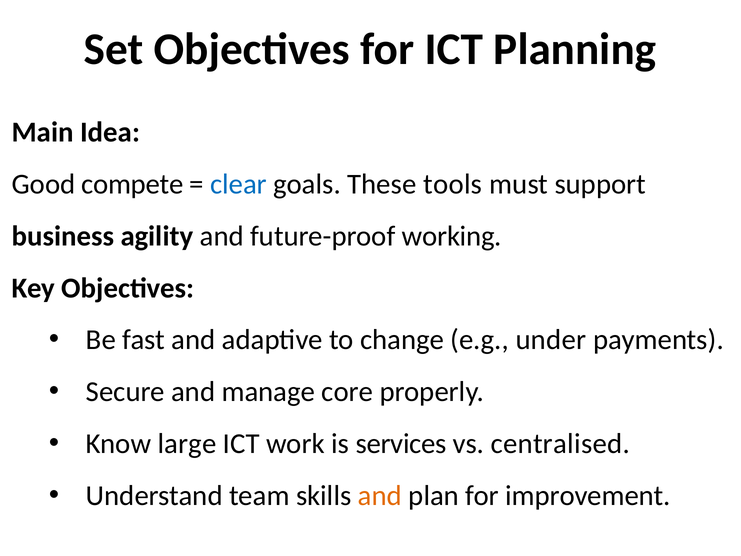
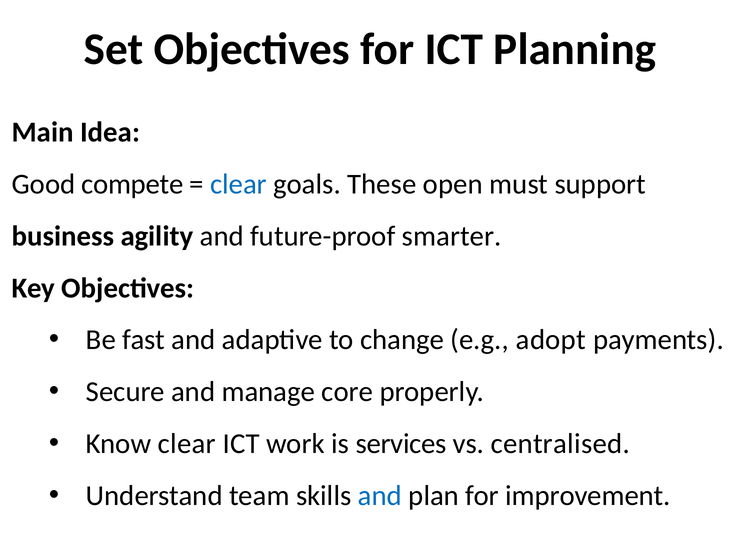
tools: tools -> open (453, 184)
working: working -> smarter (452, 236)
under: under -> adopt (551, 340)
Know large: large -> clear (187, 444)
and colour: orange -> blue (380, 495)
